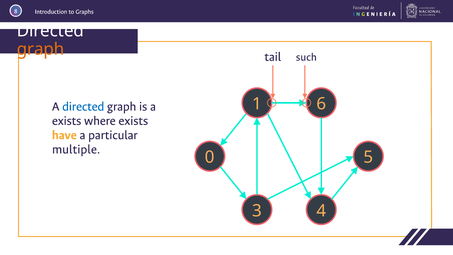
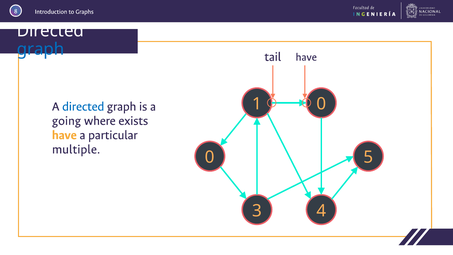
graph colour: orange -> blue (41, 49)
tail such: such -> have (306, 57)
1 6: 6 -> 0 (321, 104)
exists: exists -> going (67, 120)
